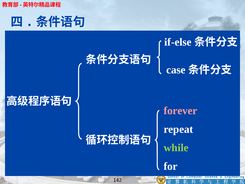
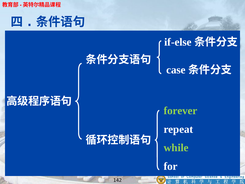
forever colour: pink -> light green (181, 111)
